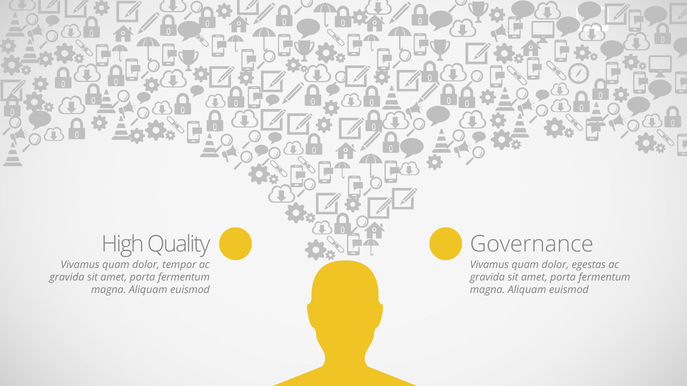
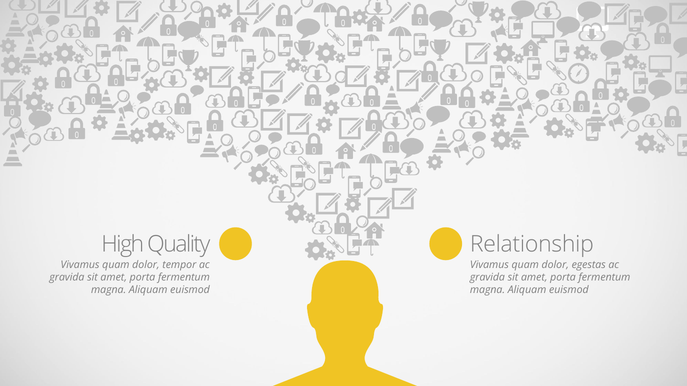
Governance: Governance -> Relationship (532, 245)
